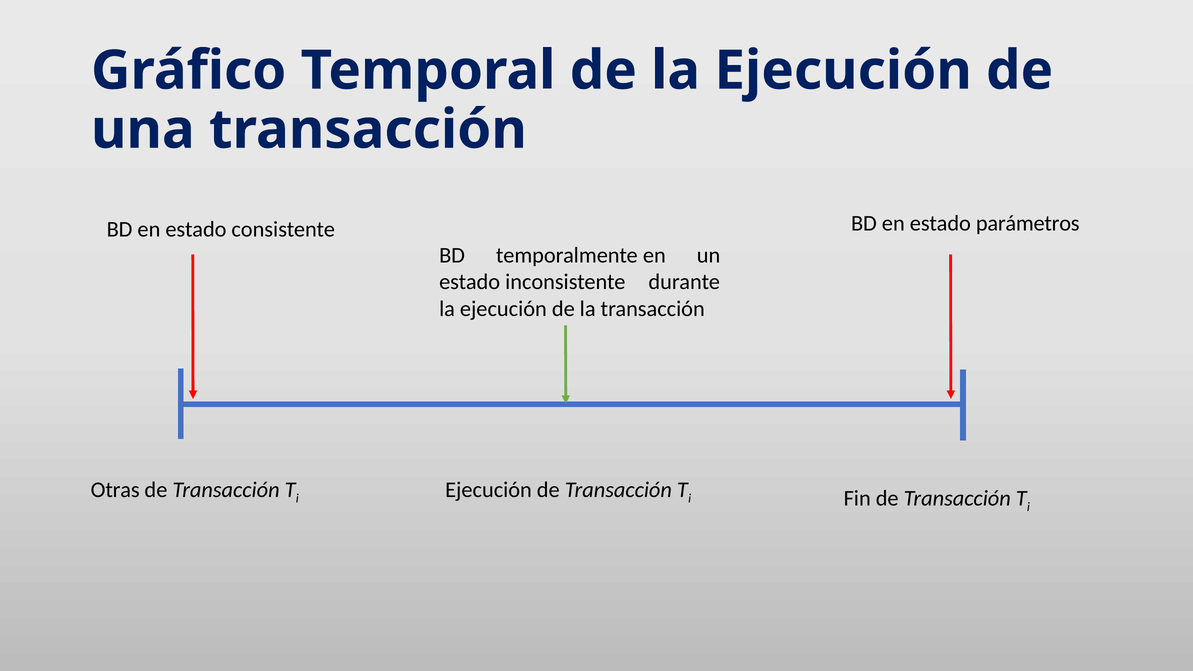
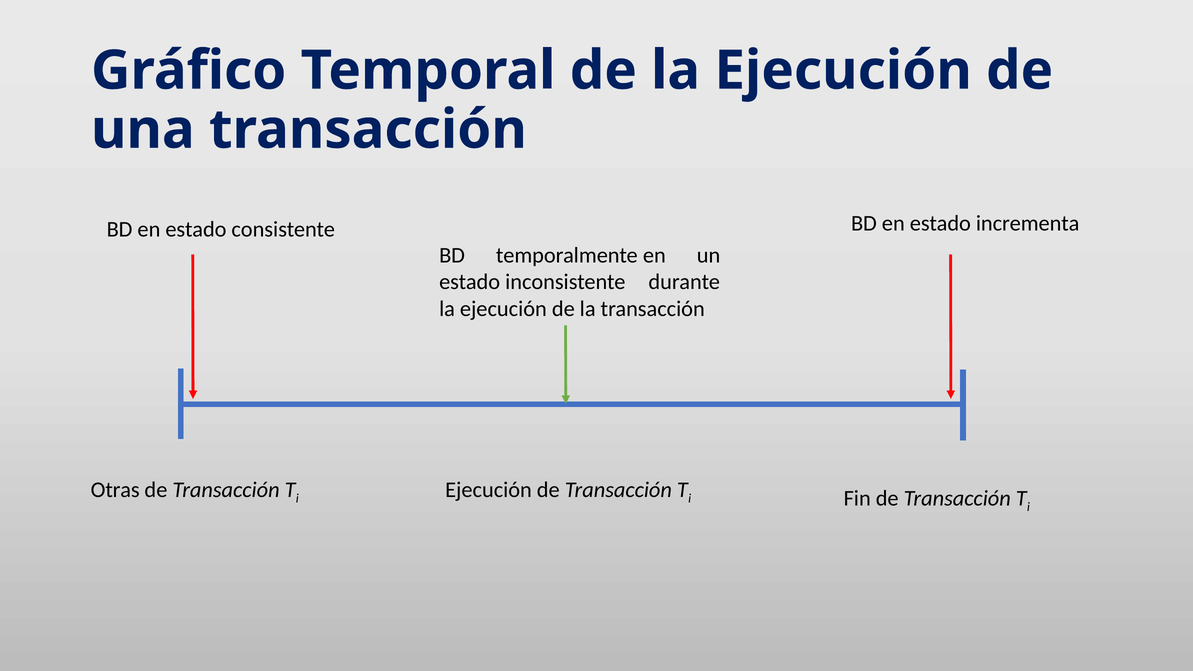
parámetros: parámetros -> incrementa (1028, 223)
